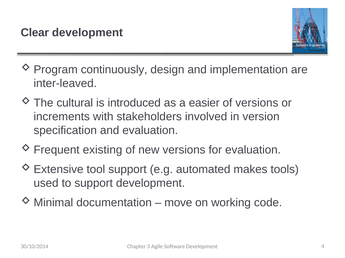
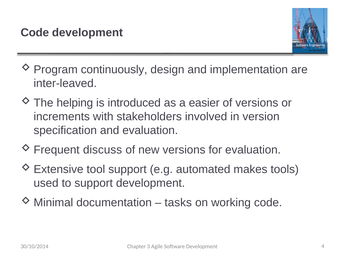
Clear: Clear -> Code (35, 33)
cultural: cultural -> helping (75, 103)
existing: existing -> discuss (103, 150)
move: move -> tasks (178, 203)
